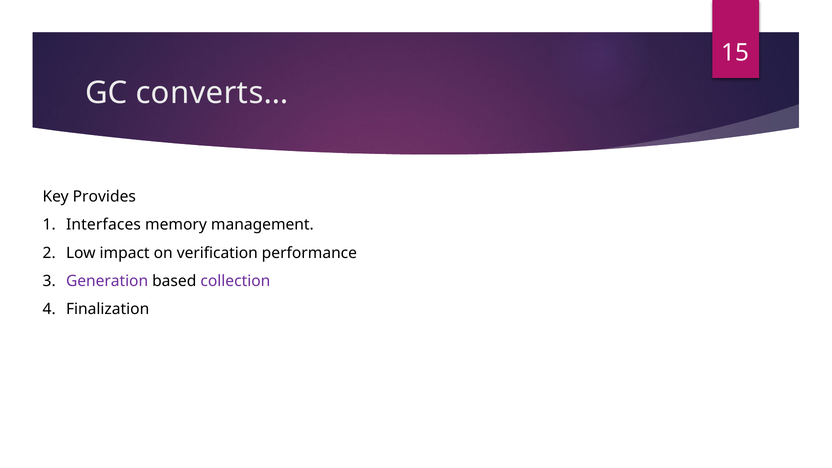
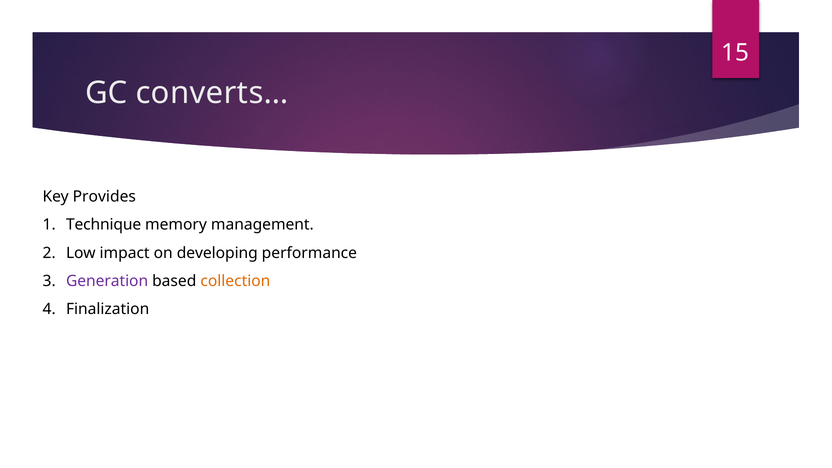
Interfaces: Interfaces -> Technique (104, 225)
verification: verification -> developing (217, 253)
collection colour: purple -> orange (235, 281)
